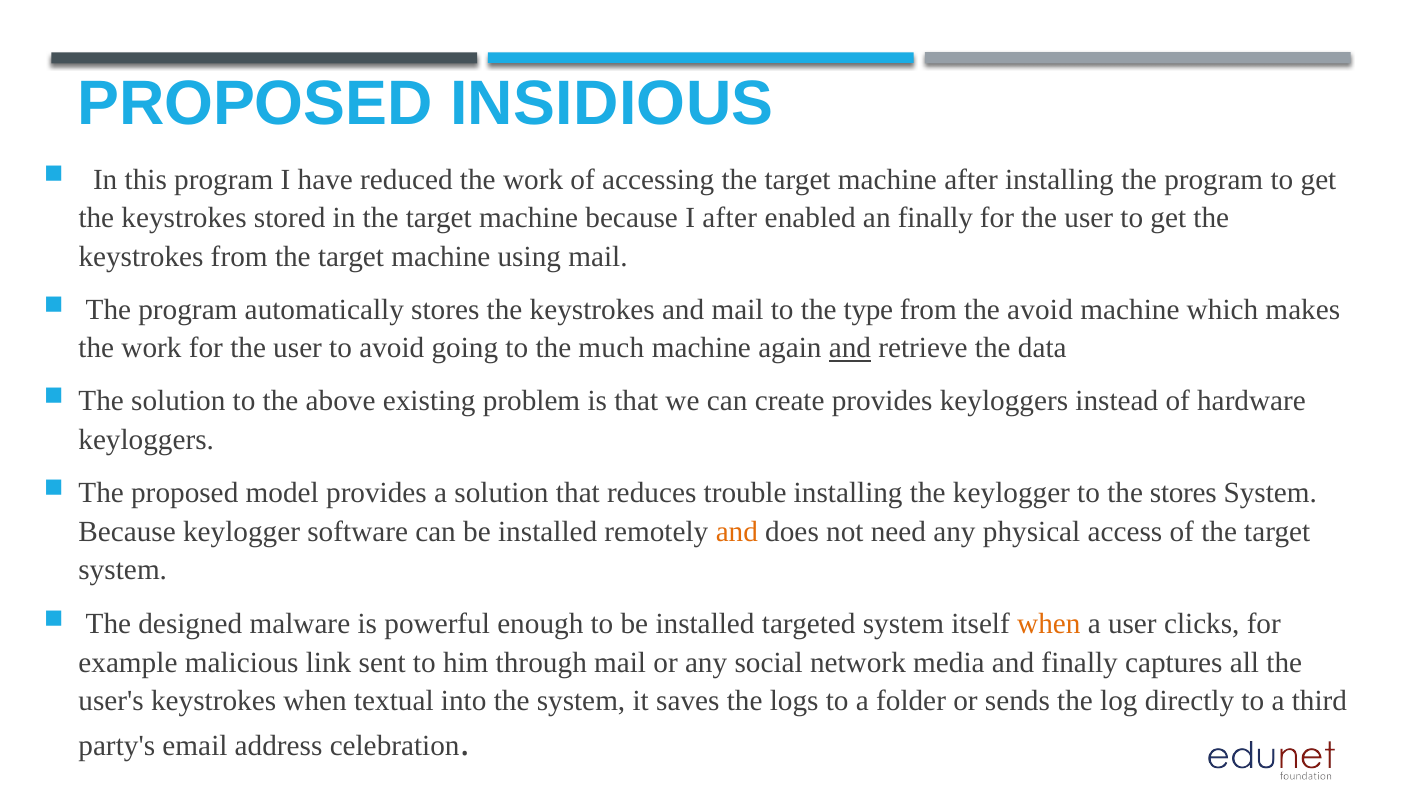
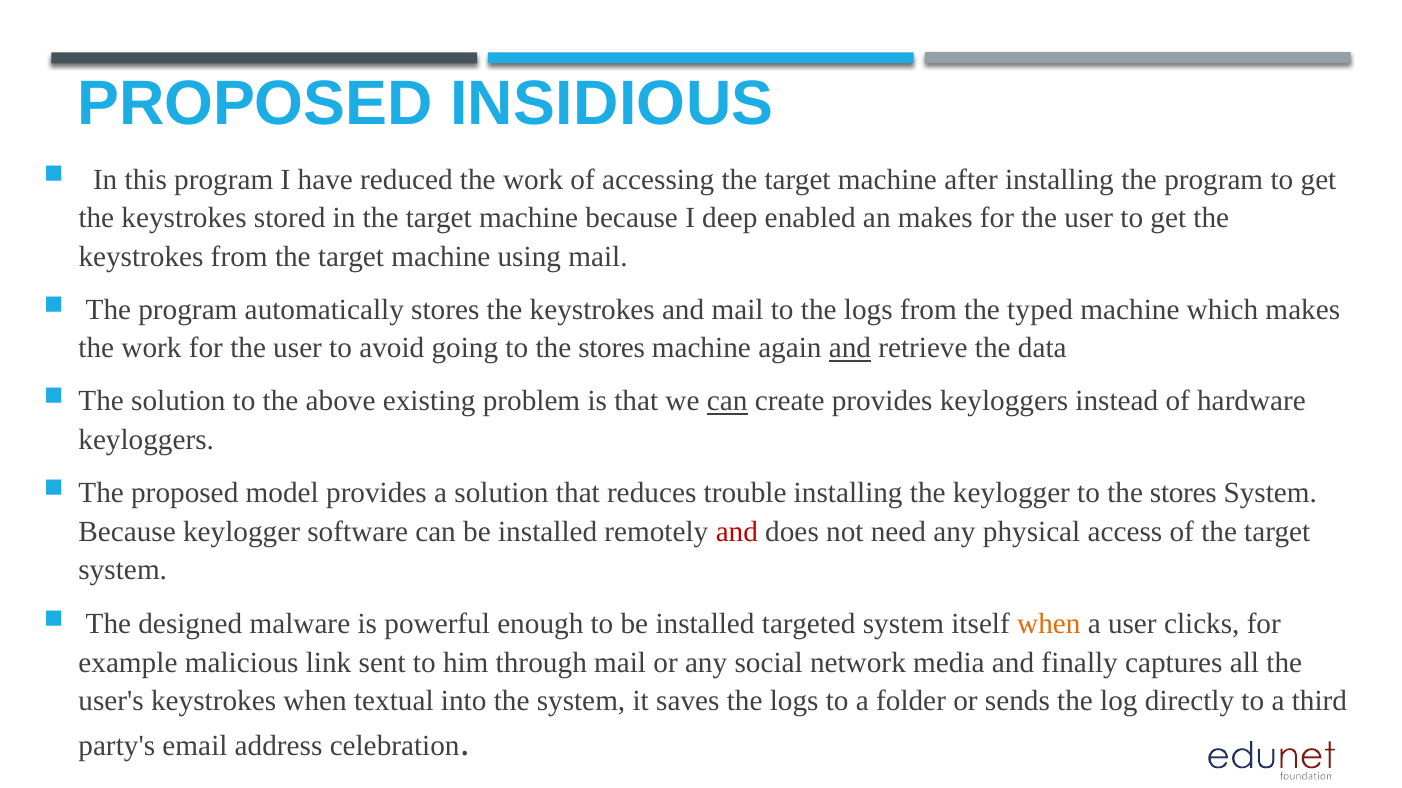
I after: after -> deep (730, 218)
an finally: finally -> makes (935, 218)
to the type: type -> logs (868, 310)
the avoid: avoid -> typed (1040, 310)
going to the much: much -> stores (612, 348)
can underline: none -> present (727, 402)
and colour: orange -> red (737, 532)
